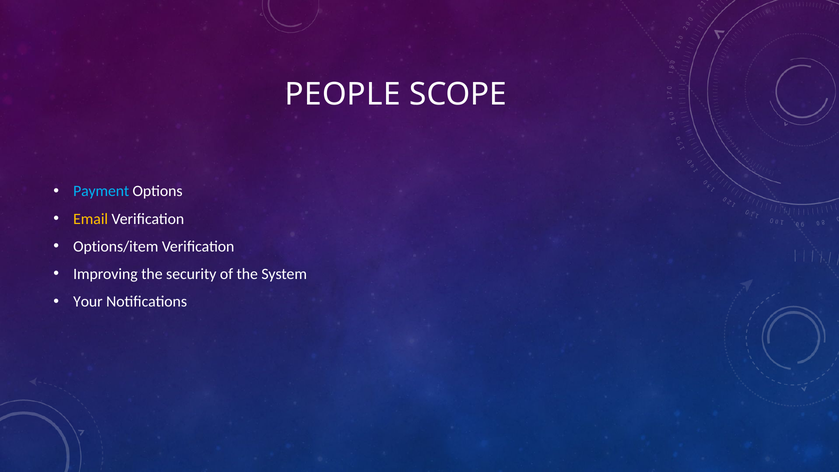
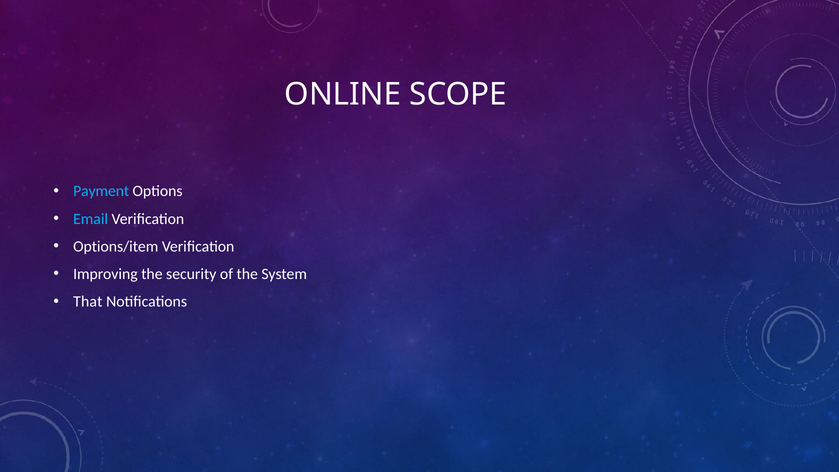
PEOPLE: PEOPLE -> ONLINE (343, 94)
Email colour: yellow -> light blue (91, 219)
Your: Your -> That (88, 302)
